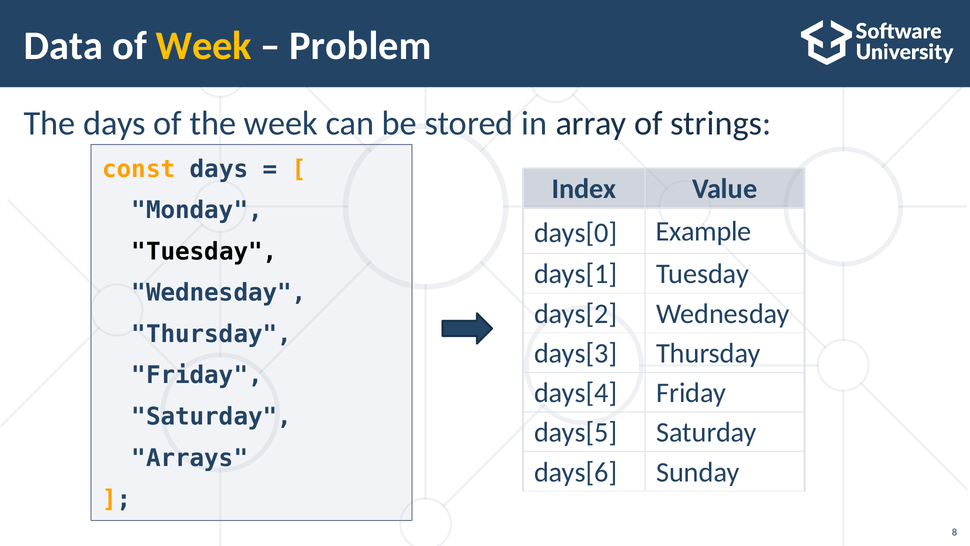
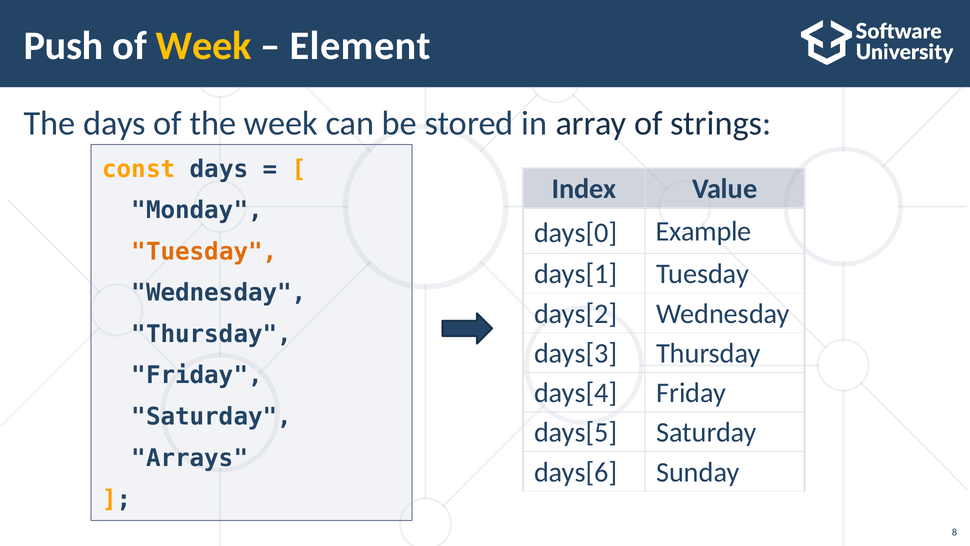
Data: Data -> Push (64, 46)
Problem: Problem -> Element (360, 46)
Tuesday colour: black -> orange (204, 251)
